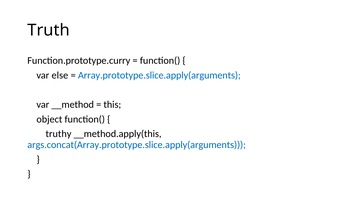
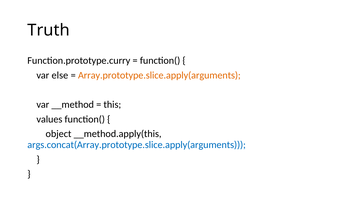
Array.prototype.slice.apply(arguments colour: blue -> orange (159, 75)
object: object -> values (49, 119)
truthy: truthy -> object (59, 134)
